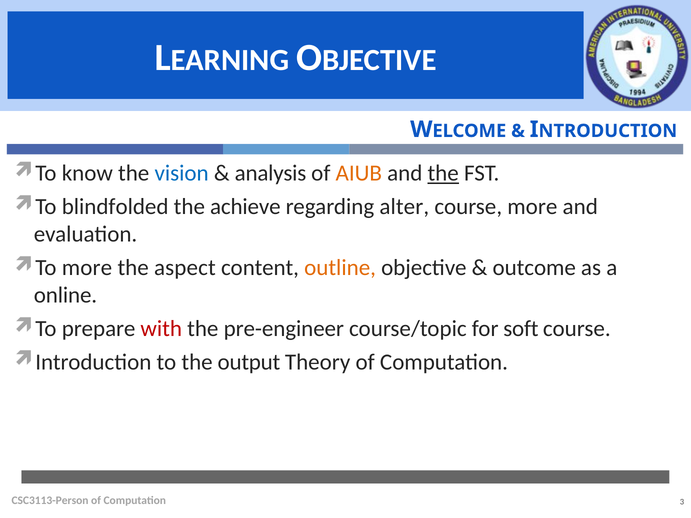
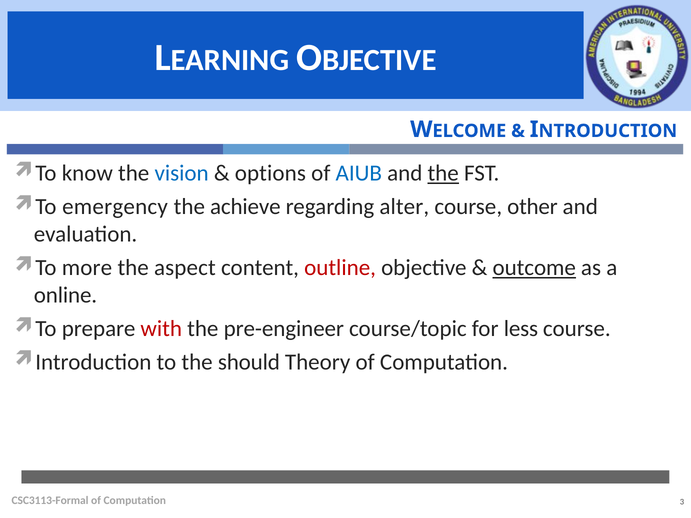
analysis: analysis -> options (270, 173)
AIUB colour: orange -> blue (359, 173)
blindfolded: blindfolded -> emergency (115, 207)
course more: more -> other (532, 207)
outline colour: orange -> red (340, 268)
outcome underline: none -> present (534, 268)
soft: soft -> less (521, 329)
output: output -> should (249, 362)
CSC3113-Person: CSC3113-Person -> CSC3113-Formal (50, 501)
